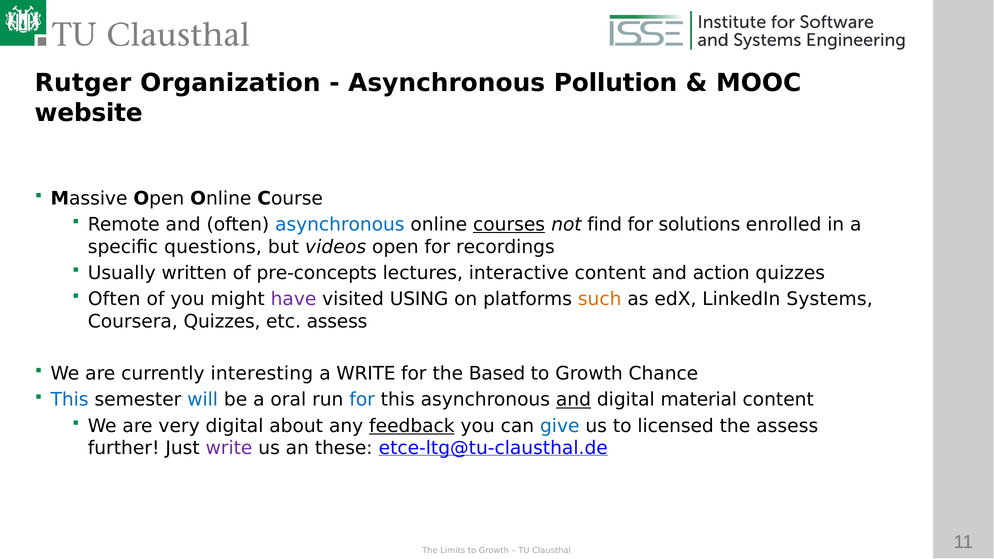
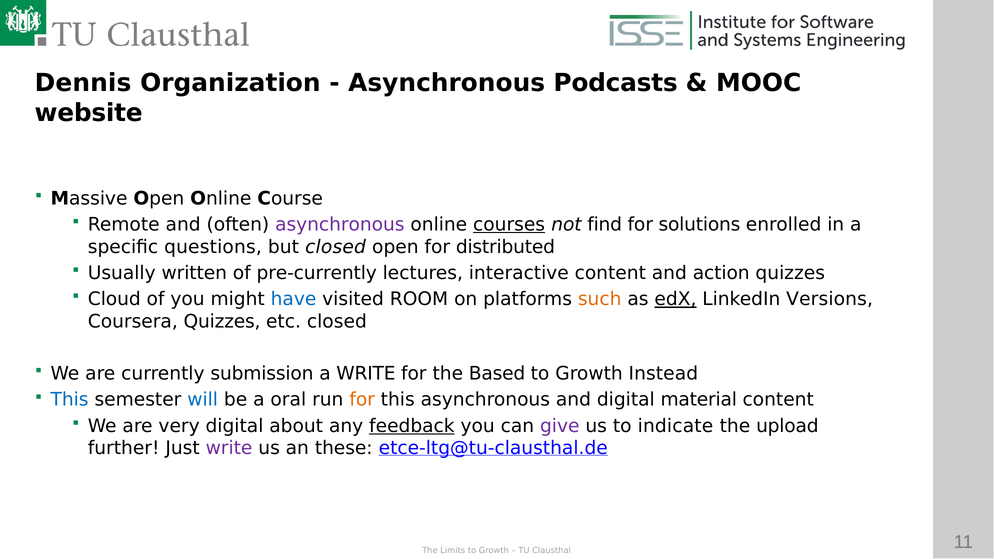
Rutger: Rutger -> Dennis (83, 83)
Pollution: Pollution -> Podcasts (616, 83)
asynchronous colour: blue -> purple (340, 225)
but videos: videos -> closed (336, 247)
recordings: recordings -> distributed (505, 247)
pre-concepts: pre-concepts -> pre-currently (317, 273)
Often: Often -> Cloud (114, 299)
have colour: purple -> blue (294, 299)
USING: USING -> ROOM (419, 299)
edX underline: none -> present (675, 299)
Systems: Systems -> Versions (830, 299)
etc assess: assess -> closed (337, 322)
interesting: interesting -> submission (262, 374)
Chance: Chance -> Instead (663, 374)
for colour: blue -> orange (362, 400)
and underline: present -> none (573, 400)
give colour: blue -> purple (560, 426)
licensed: licensed -> indicate (675, 426)
the assess: assess -> upload (787, 426)
